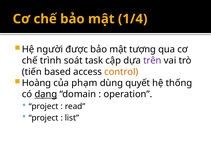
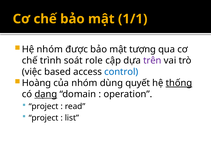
1/4: 1/4 -> 1/1 (133, 19)
Hệ người: người -> nhóm (50, 49)
task: task -> role (94, 61)
tiến: tiến -> việc (32, 72)
control colour: orange -> blue (121, 72)
của phạm: phạm -> nhóm (84, 83)
thống underline: none -> present (179, 83)
